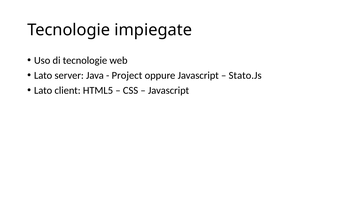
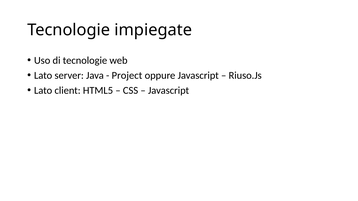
Stato.Js: Stato.Js -> Riuso.Js (245, 76)
